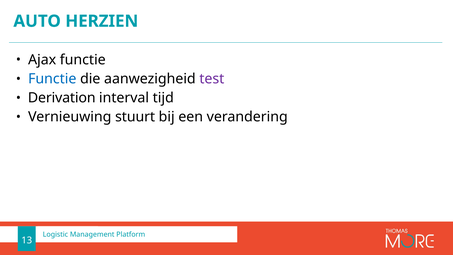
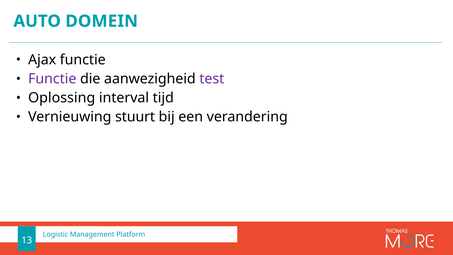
HERZIEN: HERZIEN -> DOMEIN (102, 21)
Functie colour: blue -> purple (52, 79)
Derivation: Derivation -> Oplossing (62, 98)
